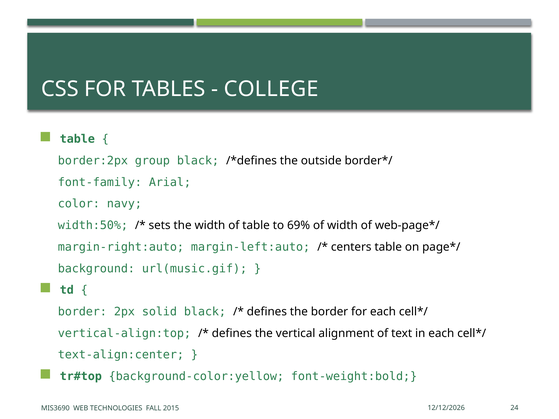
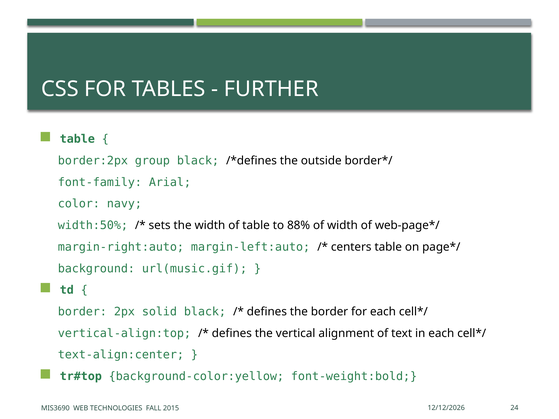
COLLEGE: COLLEGE -> FURTHER (271, 89)
69%: 69% -> 88% (299, 225)
